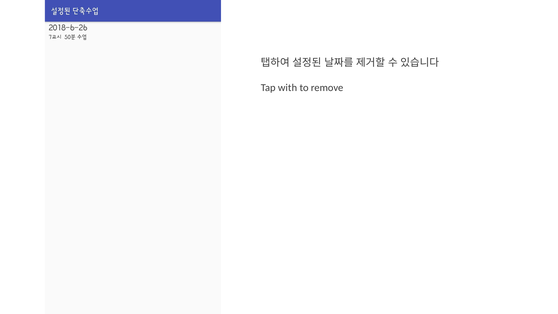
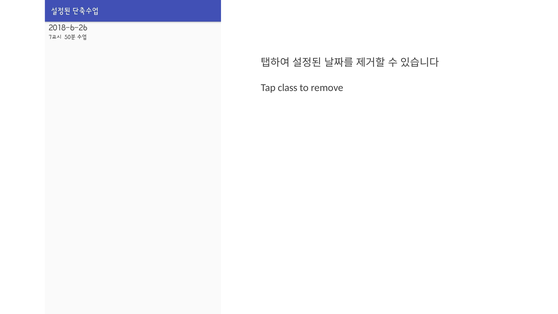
with: with -> class (288, 88)
